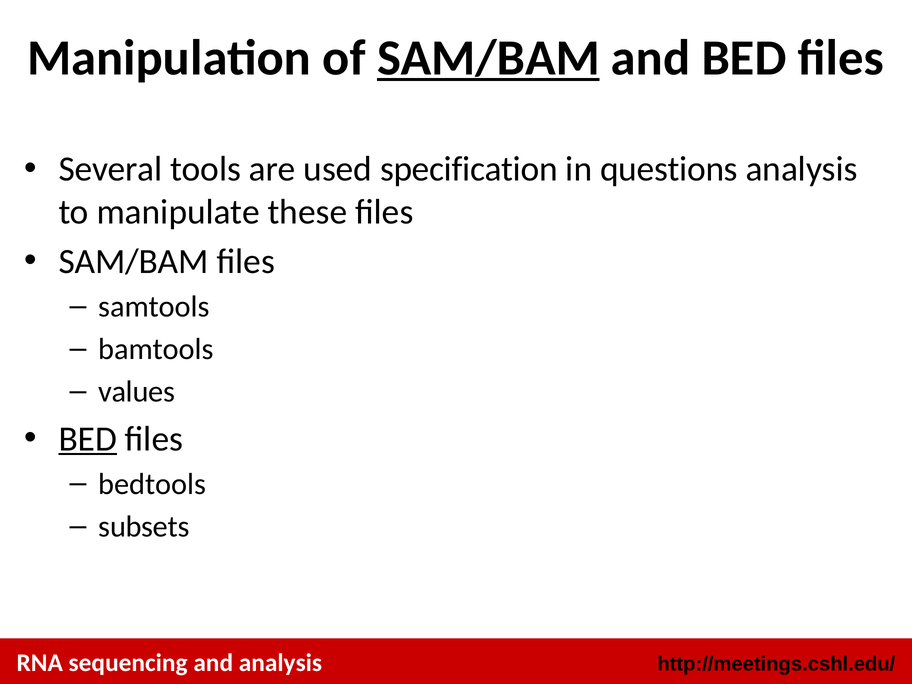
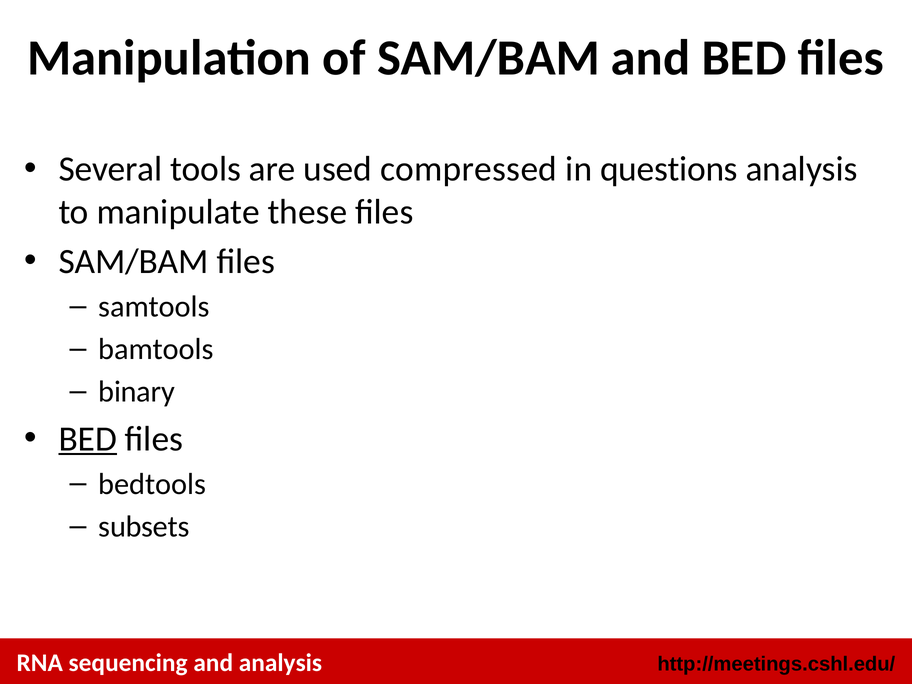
SAM/BAM underline: present -> none (488, 58)
specification: specification -> compressed (469, 169)
values: values -> binary (137, 392)
